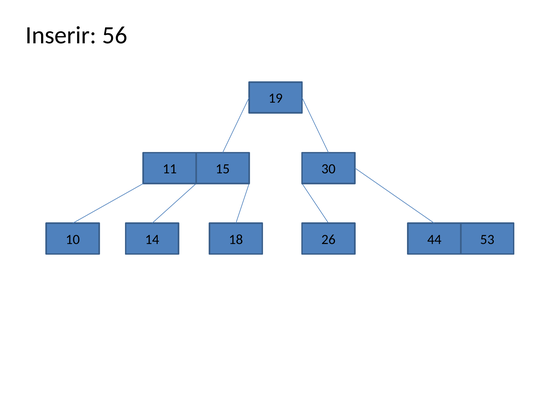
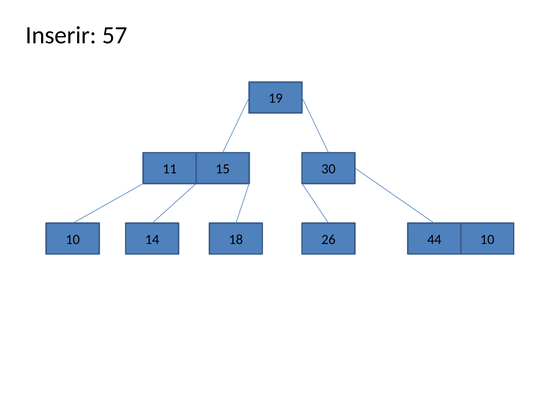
56: 56 -> 57 (115, 35)
10 53: 53 -> 10 (487, 239)
